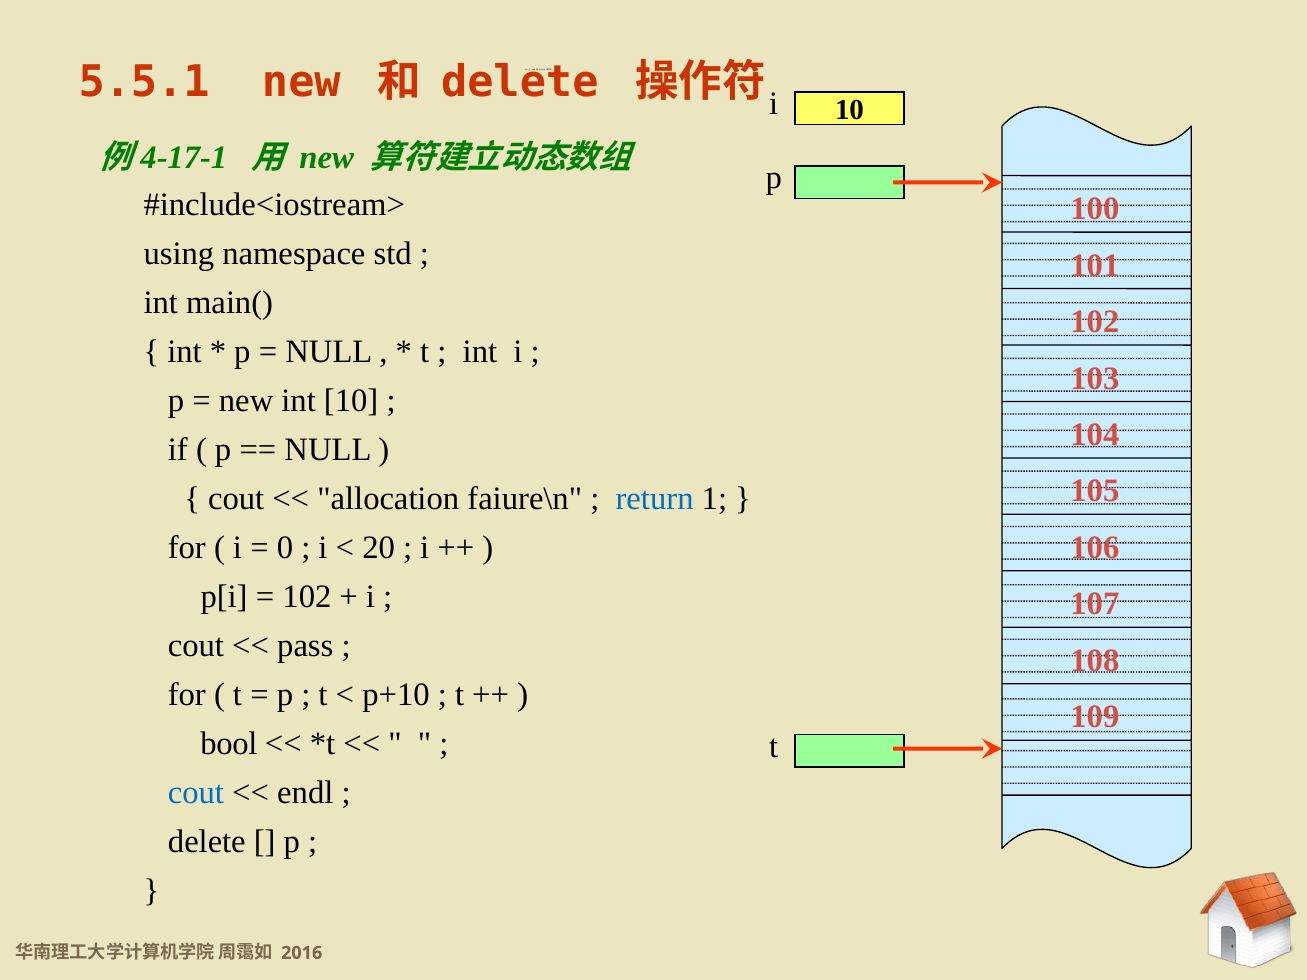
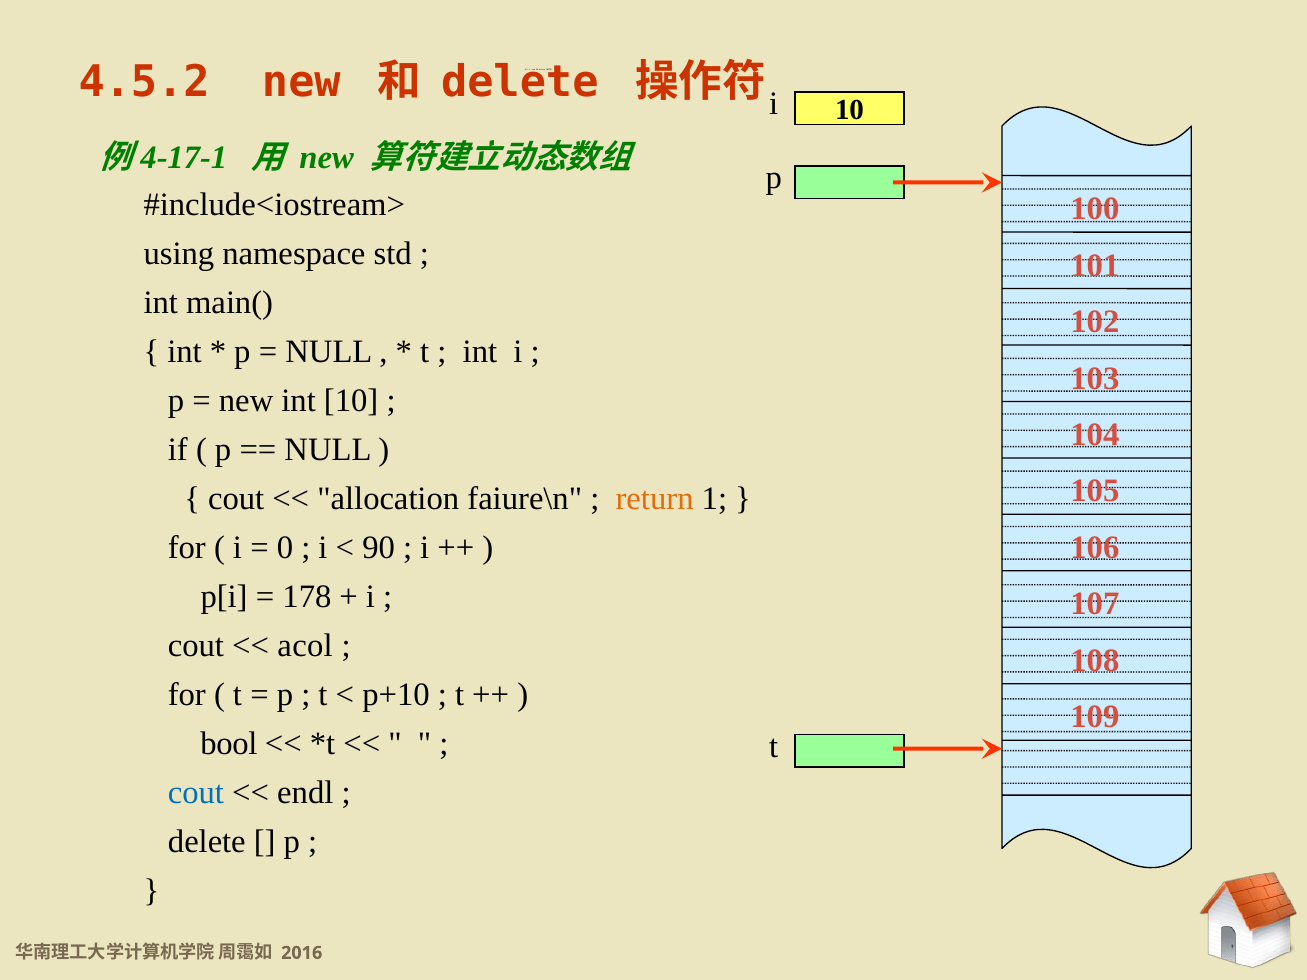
5.5.1: 5.5.1 -> 4.5.2 (144, 83)
return colour: blue -> orange (655, 499)
20: 20 -> 90 (379, 548)
102: 102 -> 178 (307, 597)
pass: pass -> acol (305, 646)
